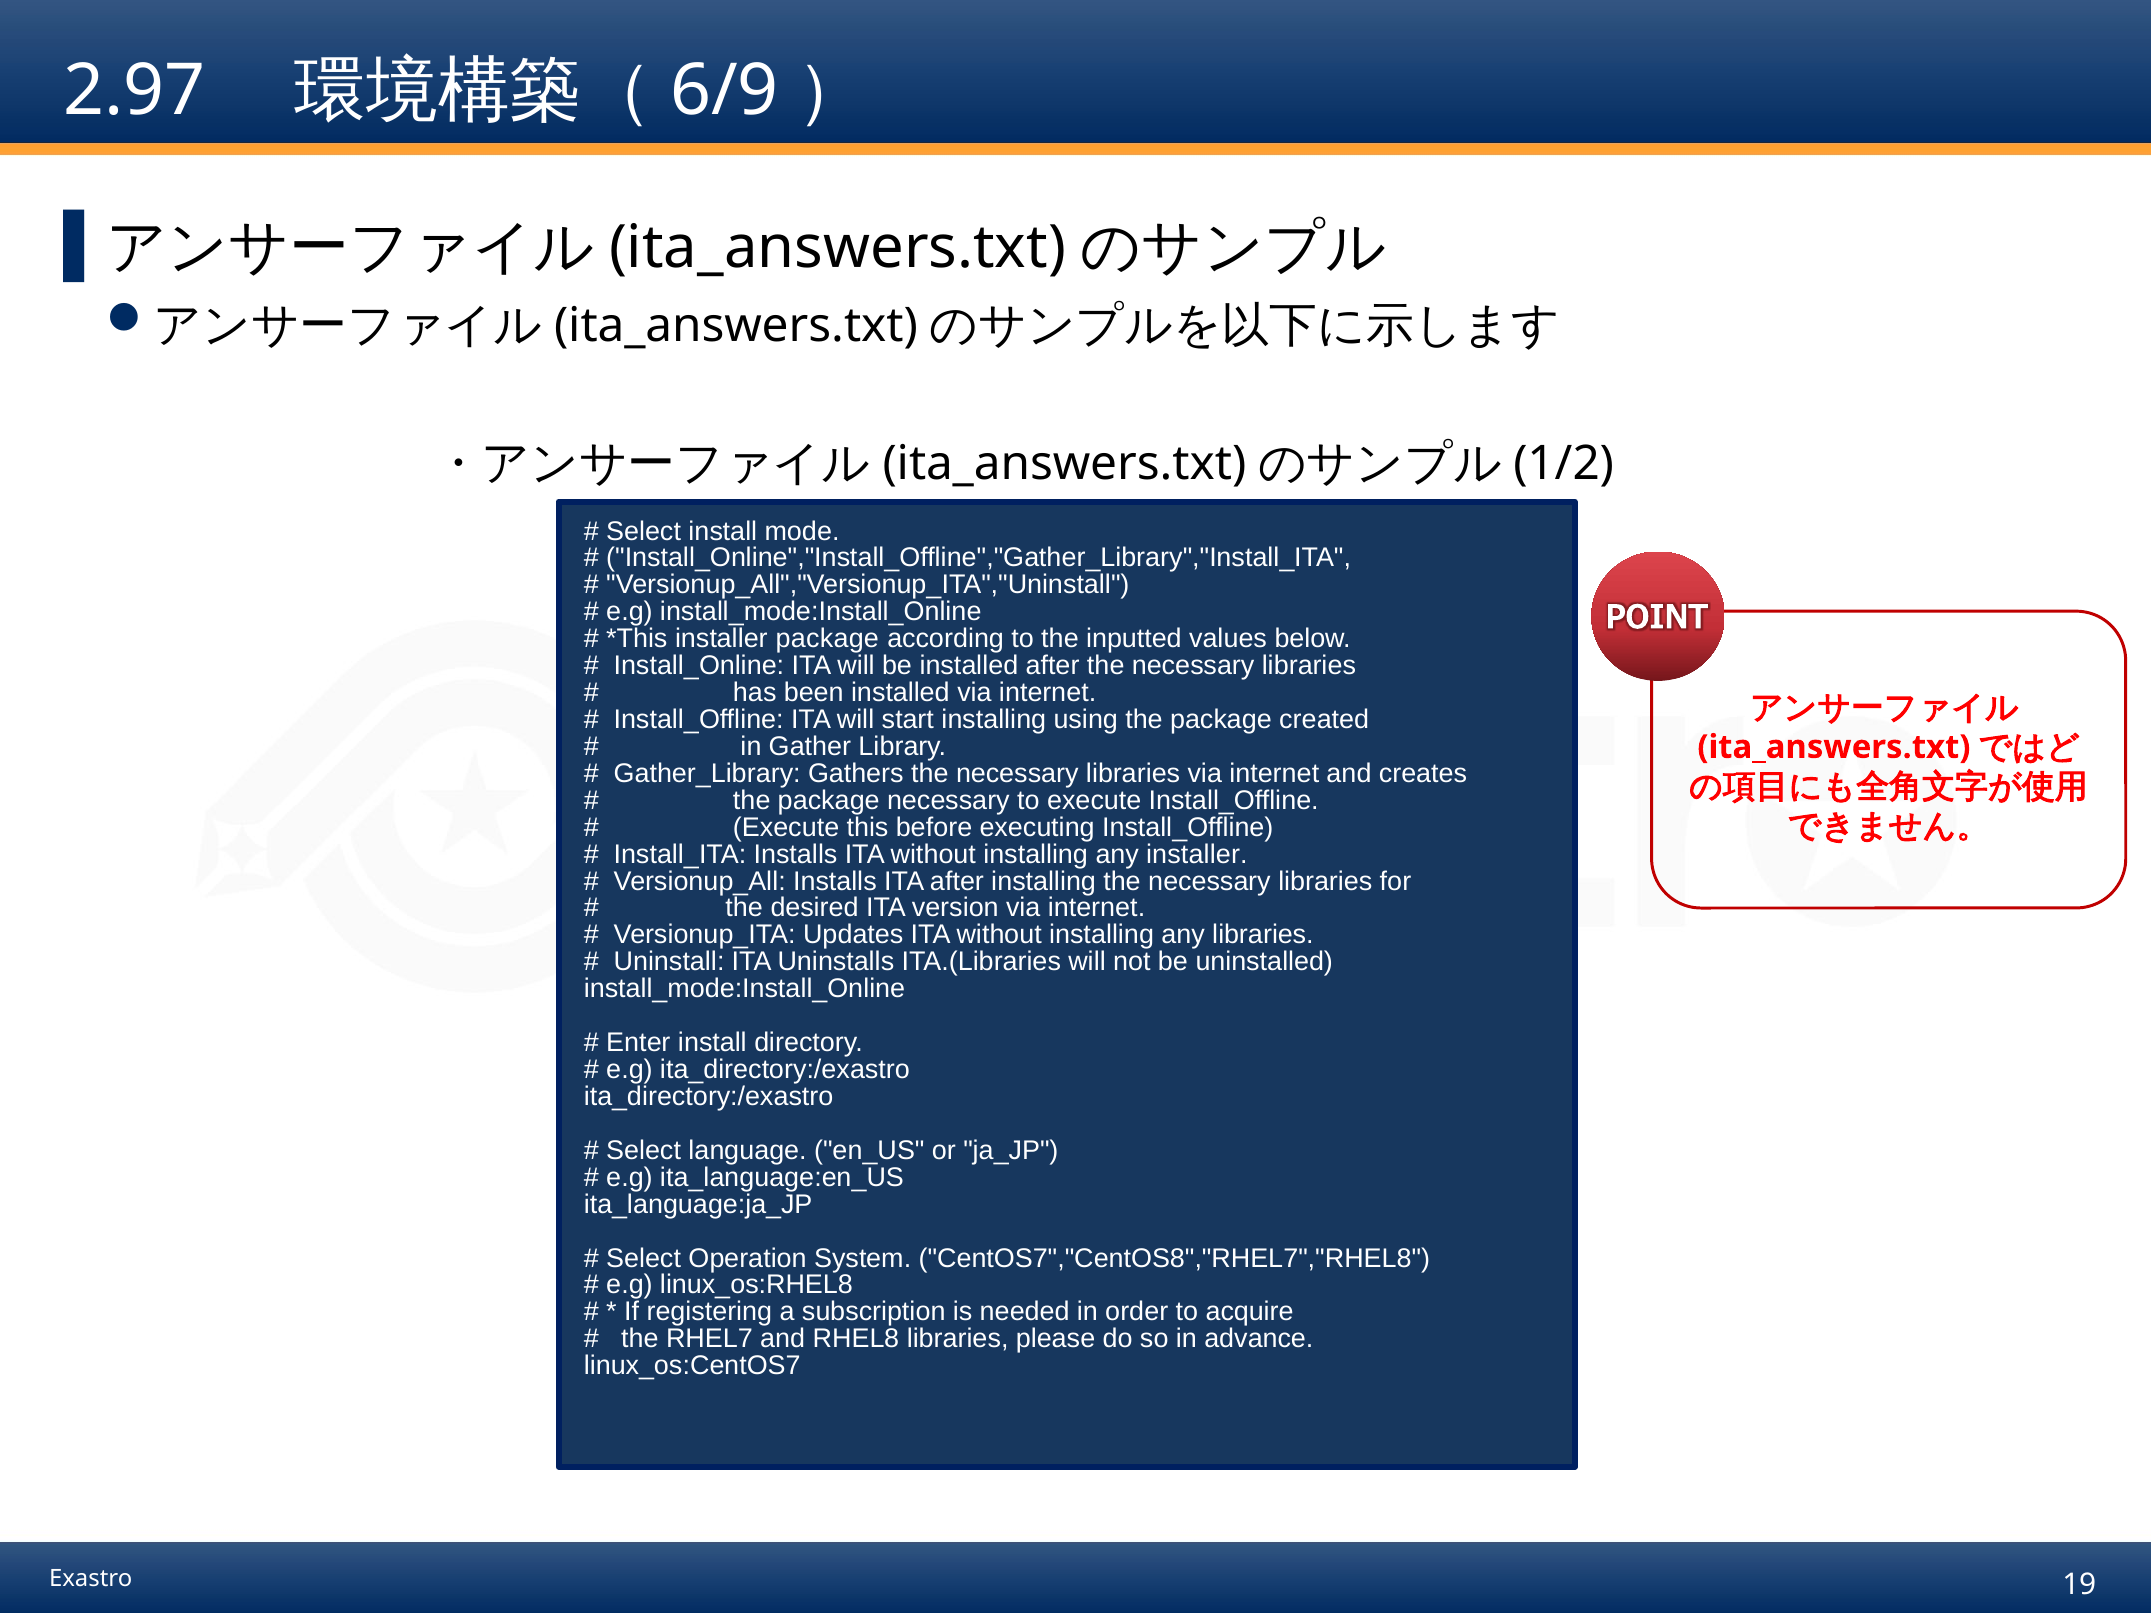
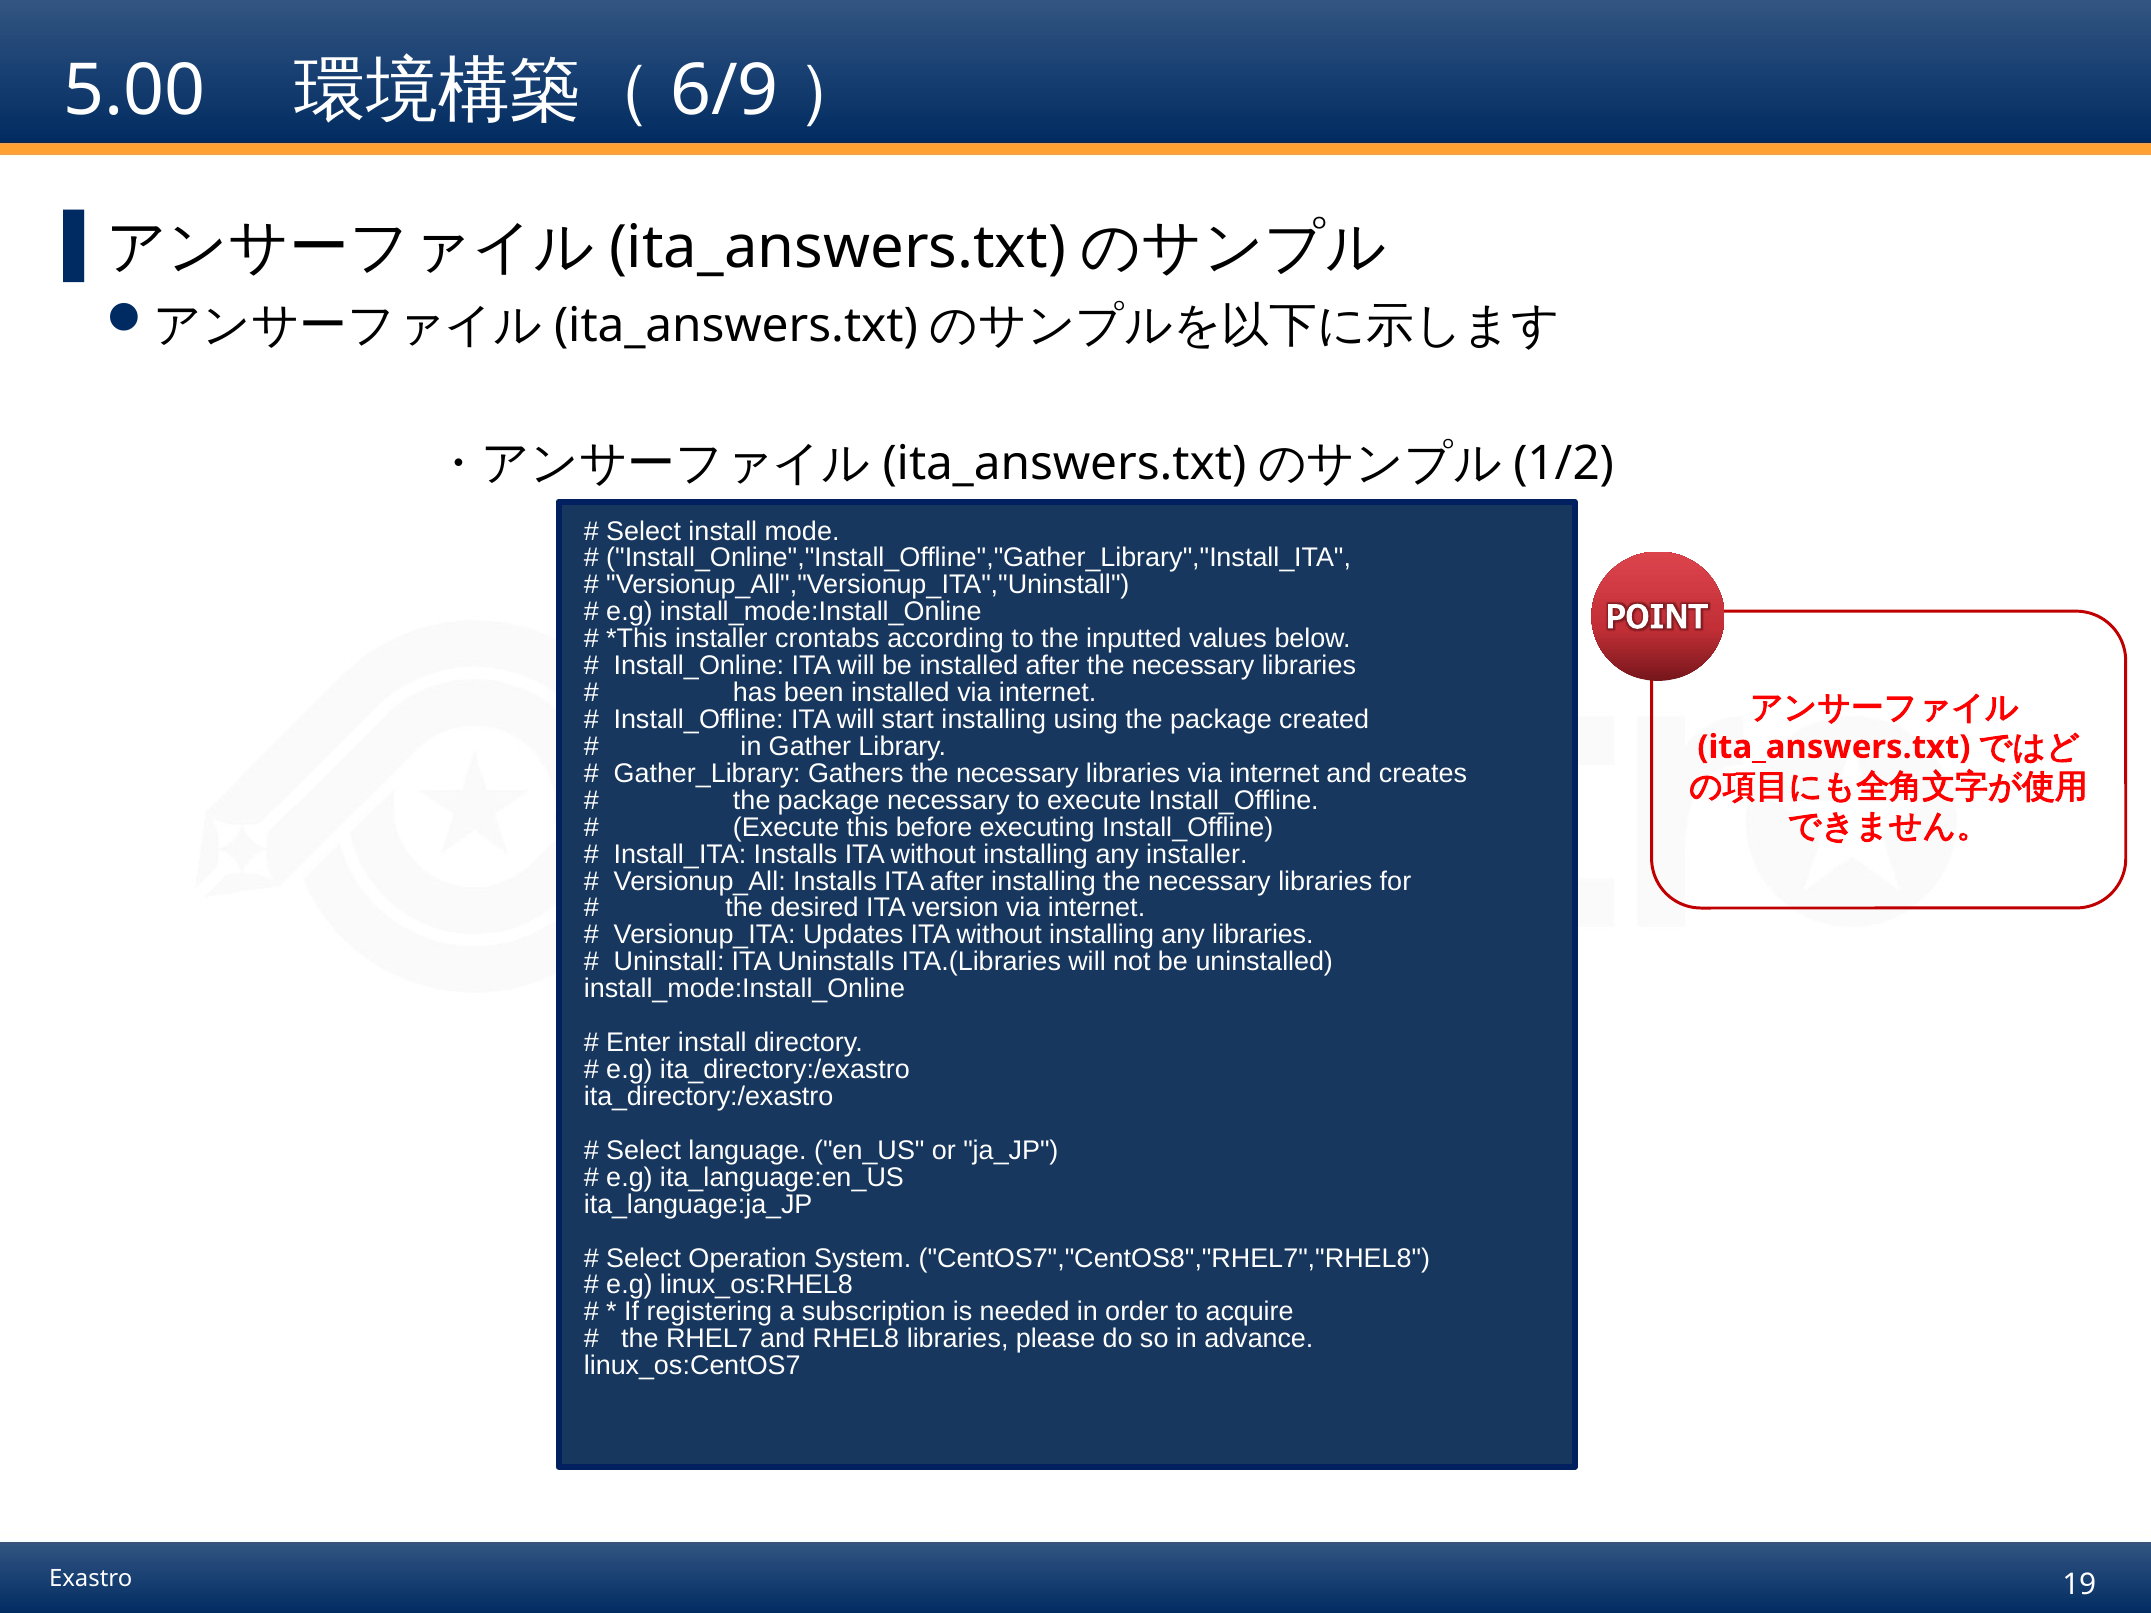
2.97: 2.97 -> 5.00 (135, 91)
installer package: package -> crontabs (827, 639)
